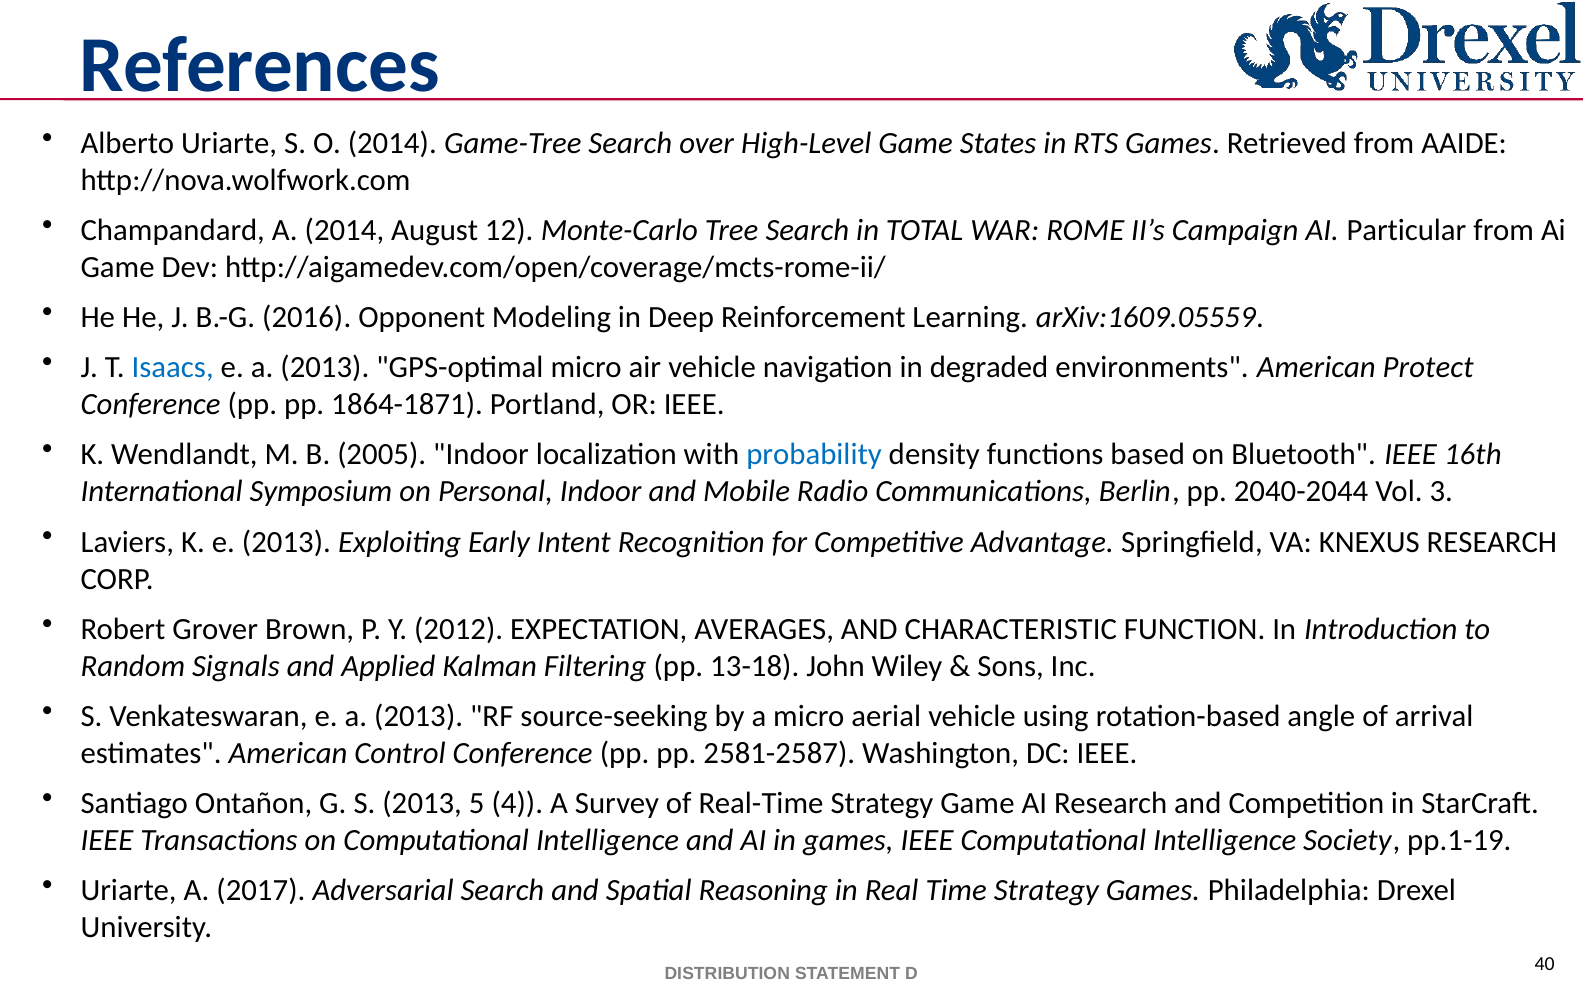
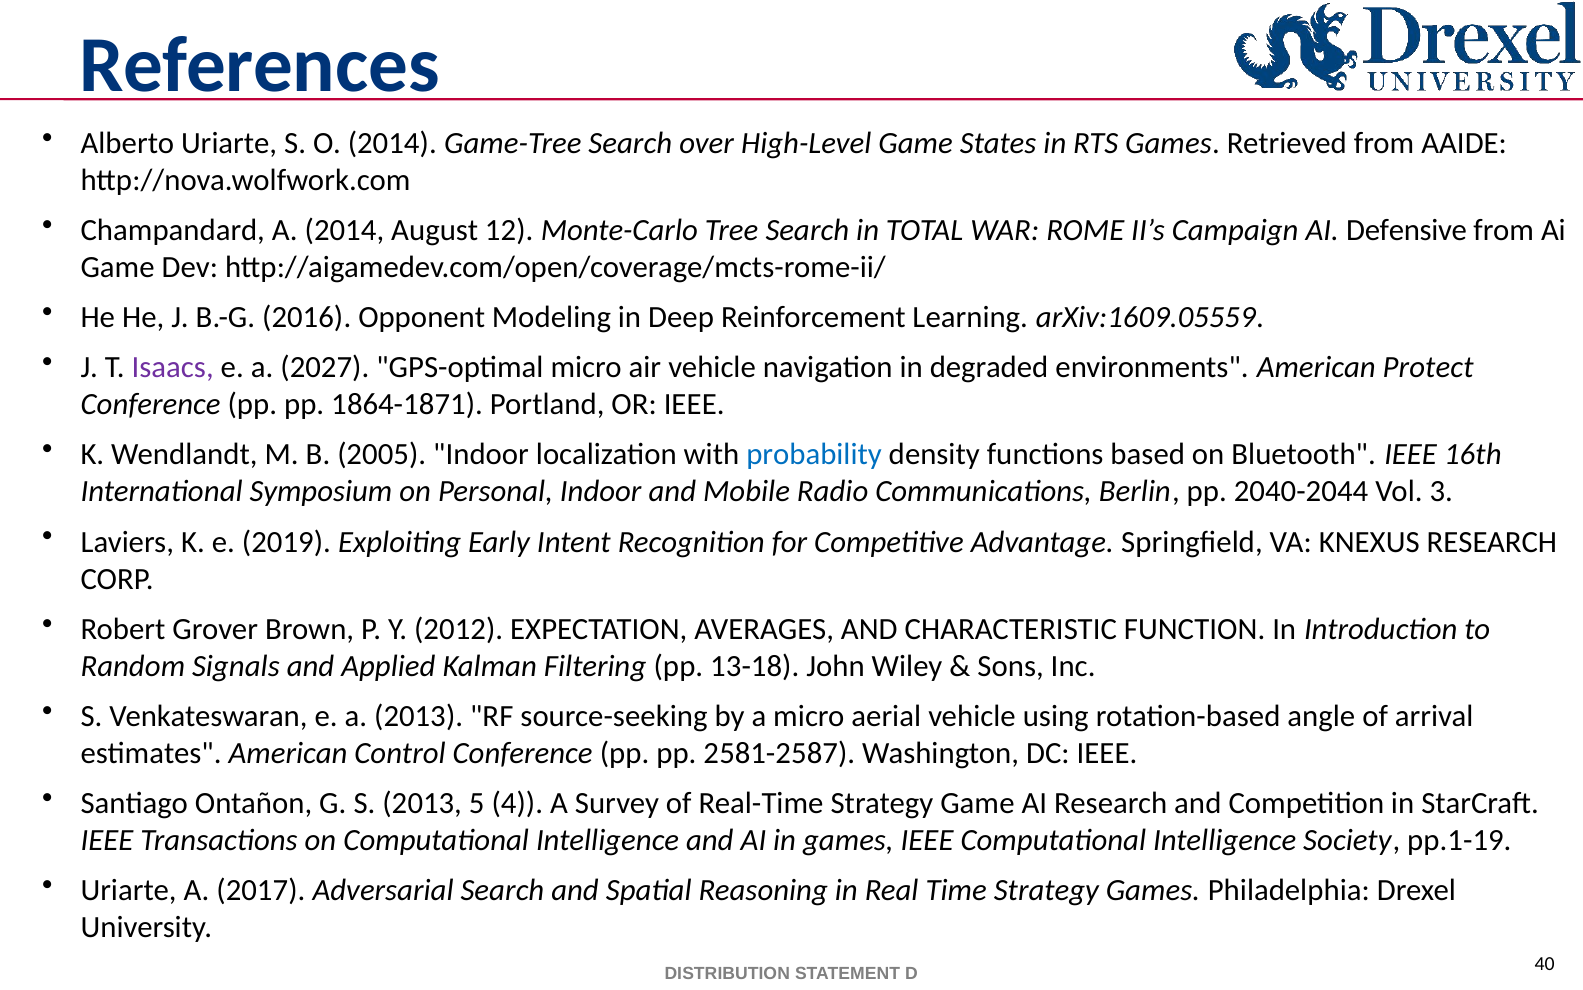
Particular: Particular -> Defensive (1407, 230)
Isaacs colour: blue -> purple (173, 367)
2013: 2013 -> 2027 (325, 367)
e 2013: 2013 -> 2019 (286, 542)
